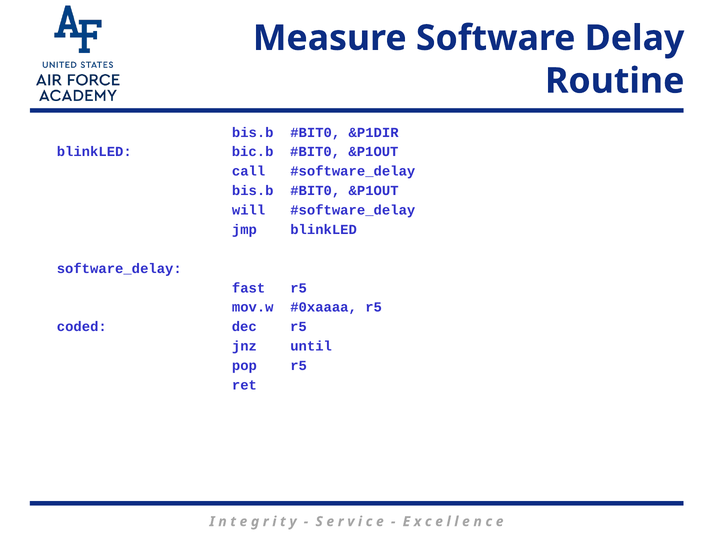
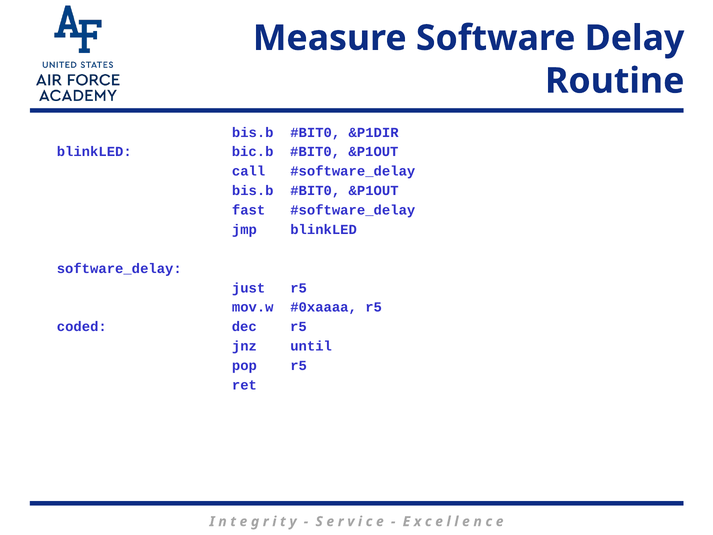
will: will -> fast (249, 210)
fast: fast -> just (249, 288)
